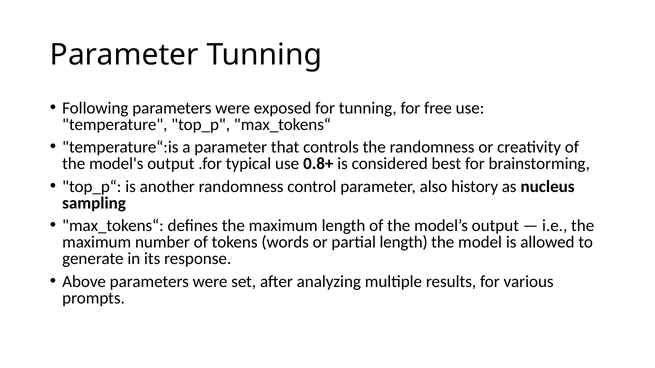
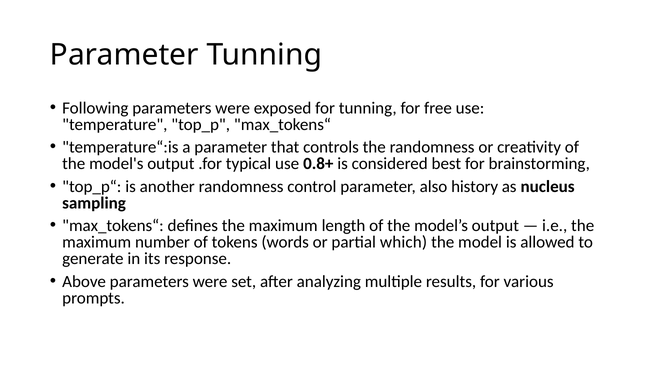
partial length: length -> which (404, 243)
